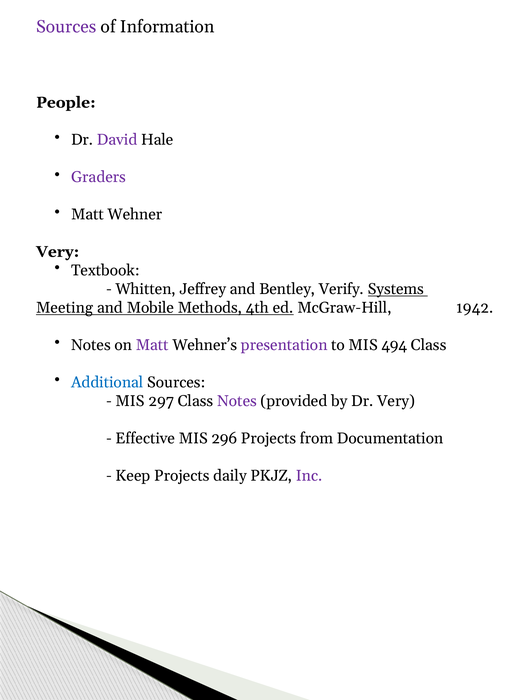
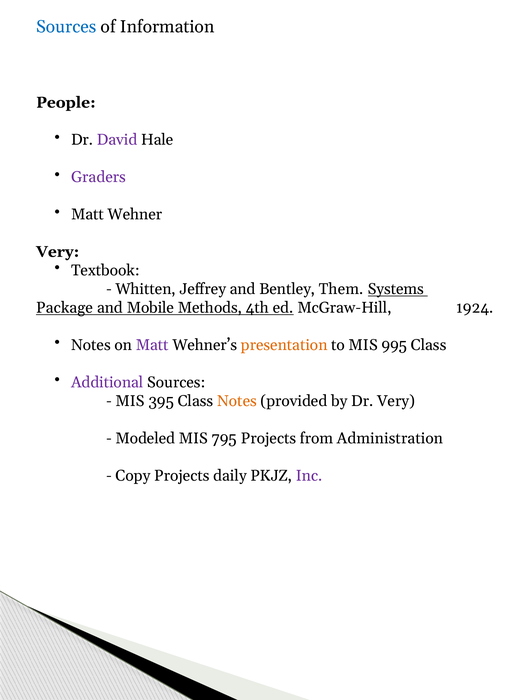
Sources colour: purple -> blue (66, 27)
Verify: Verify -> Them (341, 289)
Meeting: Meeting -> Package (65, 308)
1942: 1942 -> 1924 (475, 308)
presentation colour: purple -> orange (284, 345)
494: 494 -> 995 (394, 345)
Additional colour: blue -> purple (107, 382)
297: 297 -> 395 (161, 401)
Notes colour: purple -> orange (237, 401)
Effective: Effective -> Modeled (145, 438)
296: 296 -> 795 (224, 438)
Documentation: Documentation -> Administration (390, 438)
Keep: Keep -> Copy (133, 476)
